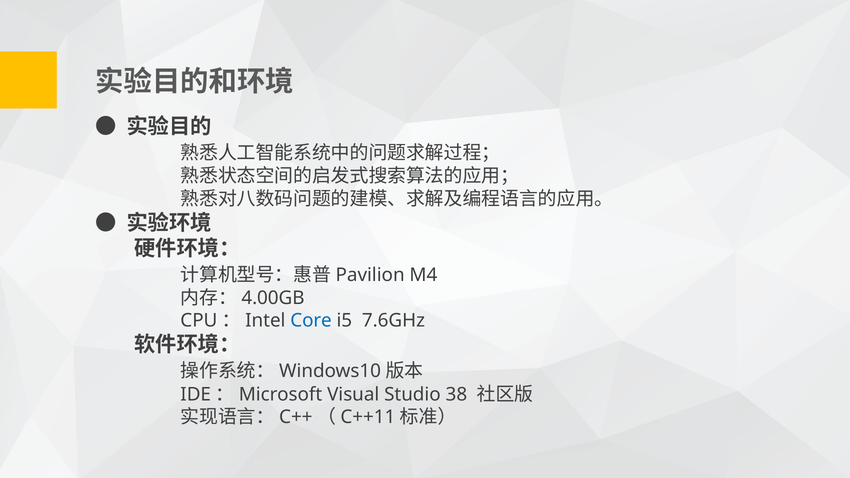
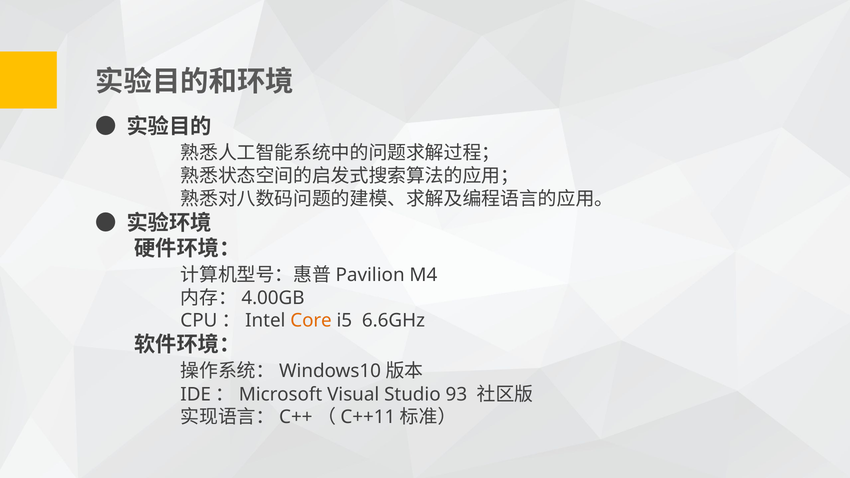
Core colour: blue -> orange (311, 321)
7.6GHz: 7.6GHz -> 6.6GHz (393, 321)
38: 38 -> 93 (456, 394)
